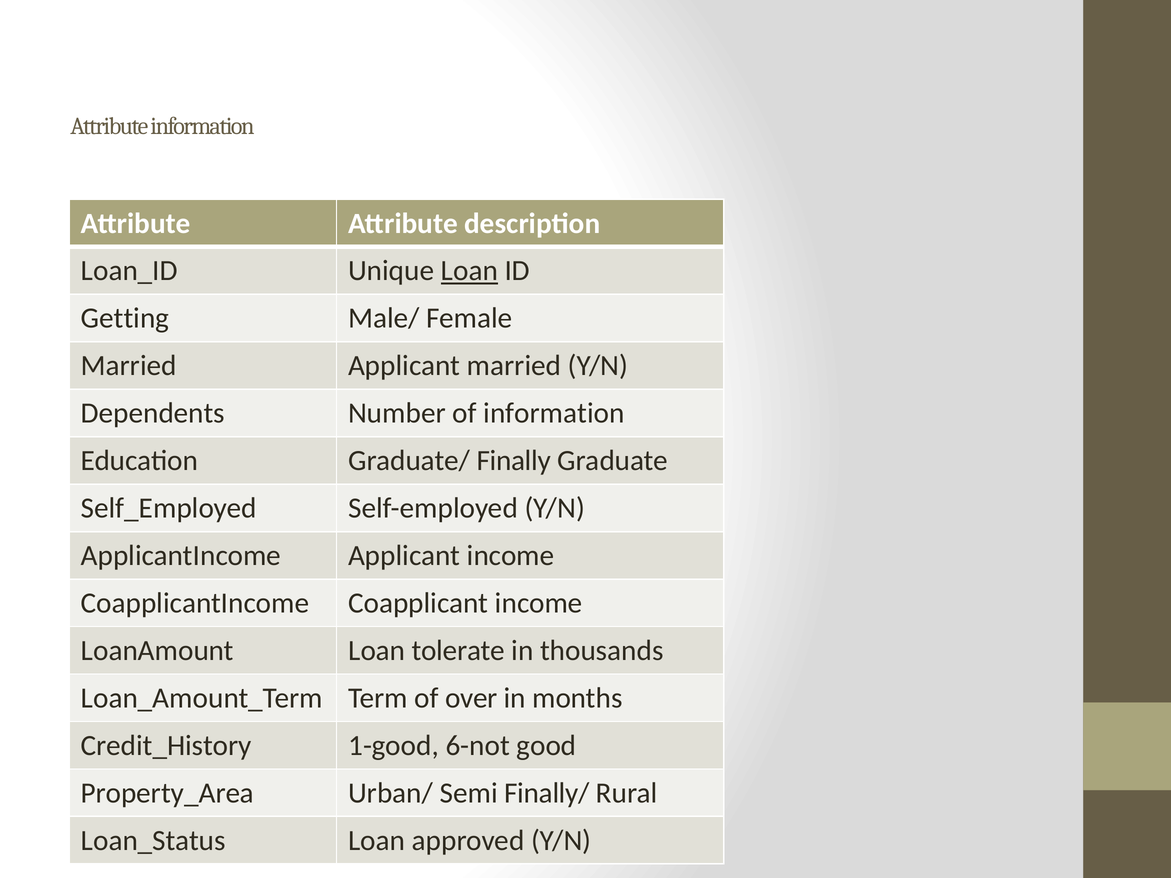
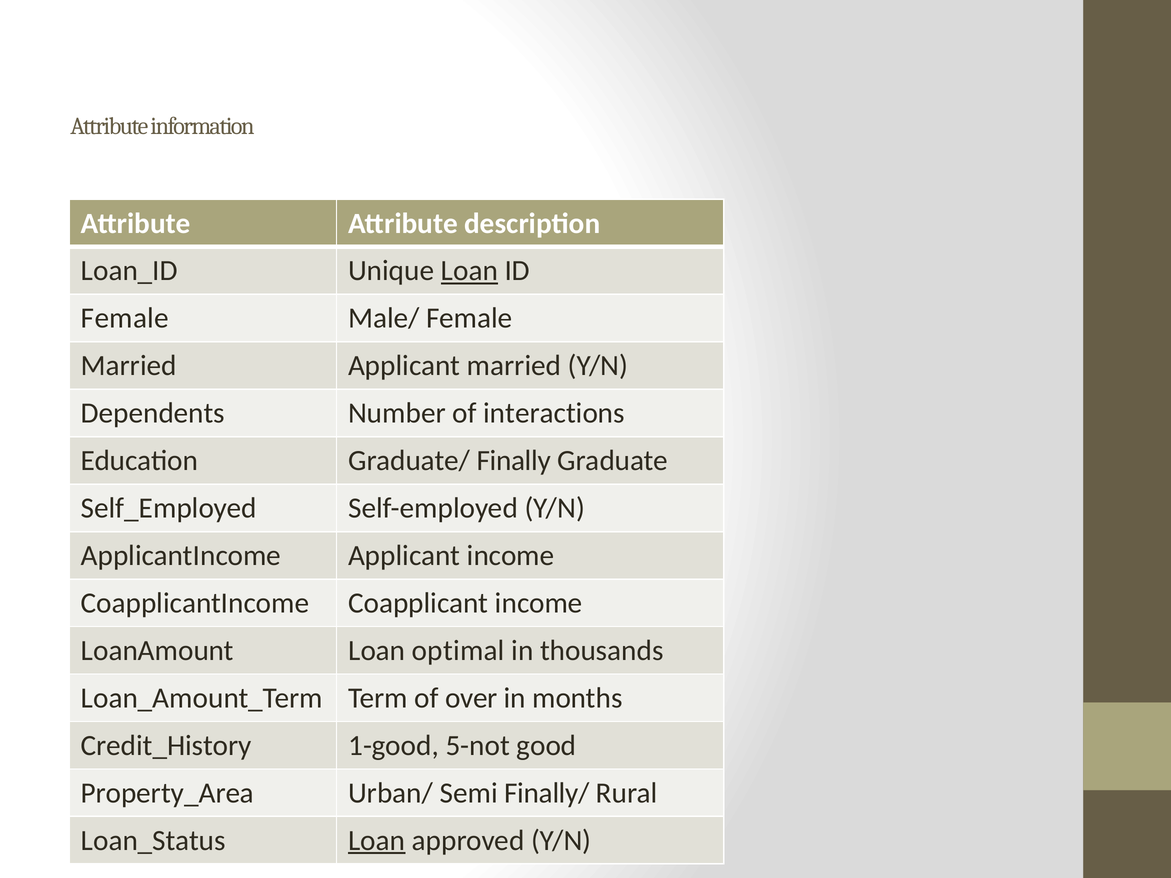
Getting: Getting -> Female (125, 318)
of information: information -> interactions (554, 413)
tolerate: tolerate -> optimal (458, 651)
6-not: 6-not -> 5-not (478, 746)
Loan underline: none -> present (377, 841)
